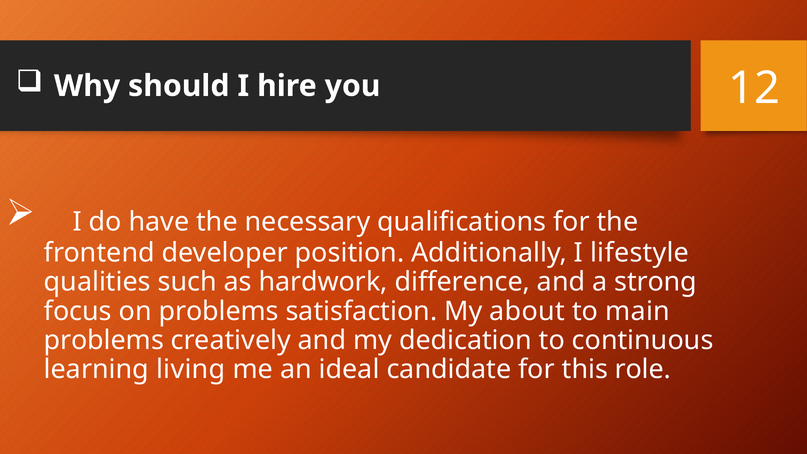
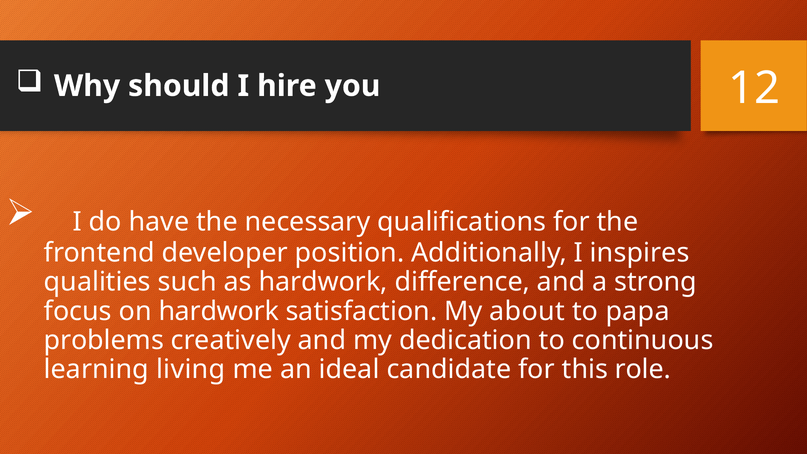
lifestyle: lifestyle -> inspires (640, 253)
on problems: problems -> hardwork (219, 311)
main: main -> papa (638, 311)
